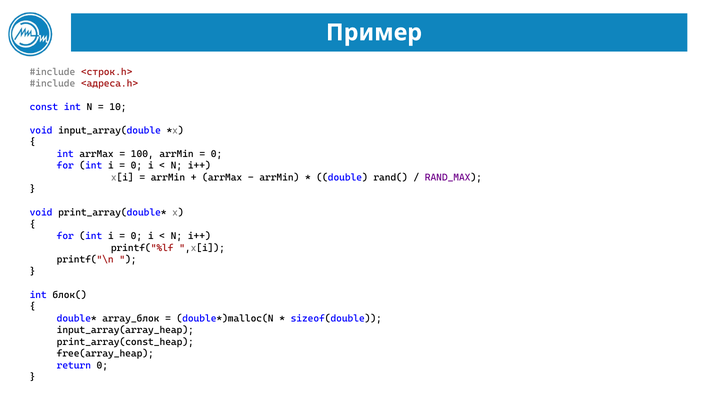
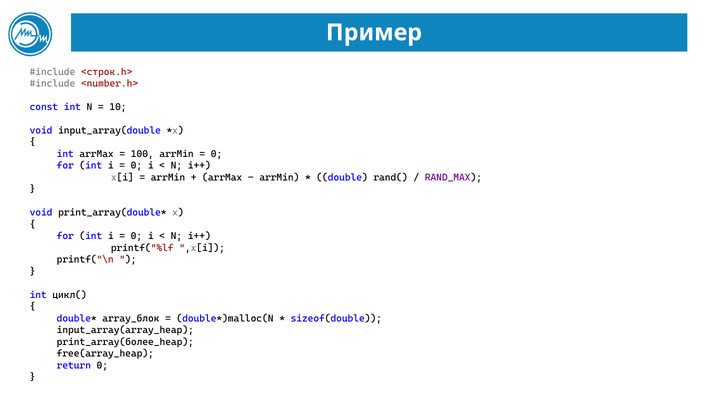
<адреса.h>: <адреса.h> -> <number.h> (110, 84)
блок(: блок( -> цикл( (70, 295)
print_array(const_heap: print_array(const_heap -> print_array(более_heap (125, 342)
